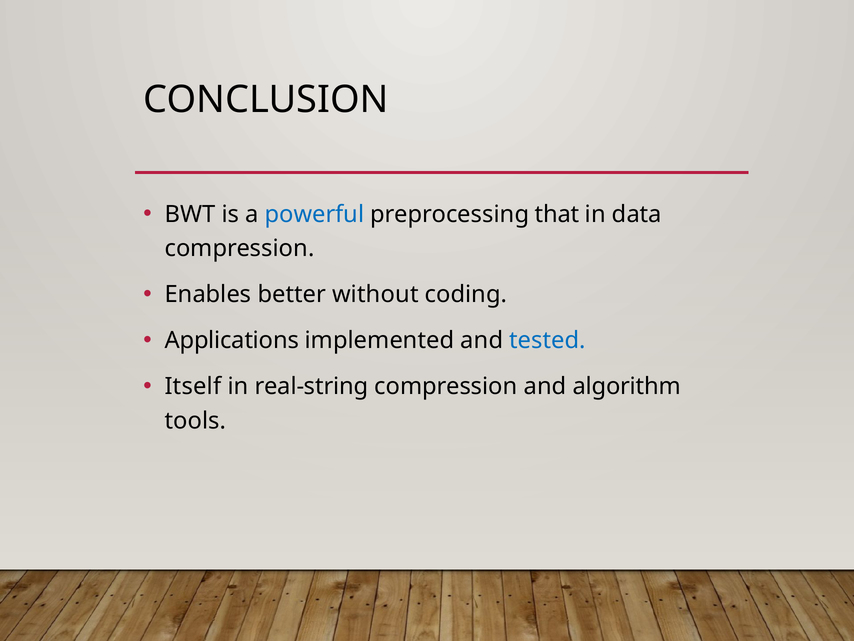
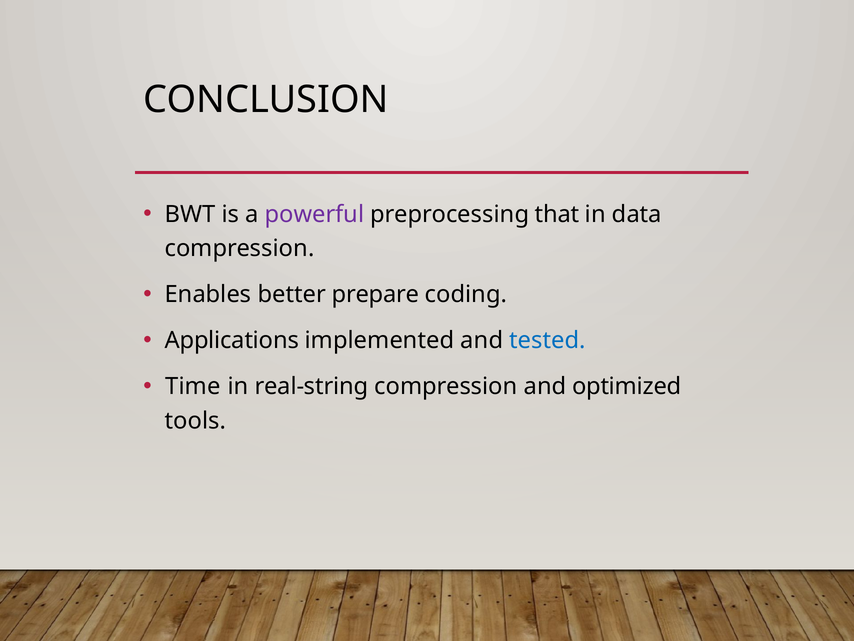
powerful colour: blue -> purple (314, 214)
without: without -> prepare (376, 294)
Itself: Itself -> Time (193, 386)
algorithm: algorithm -> optimized (627, 386)
